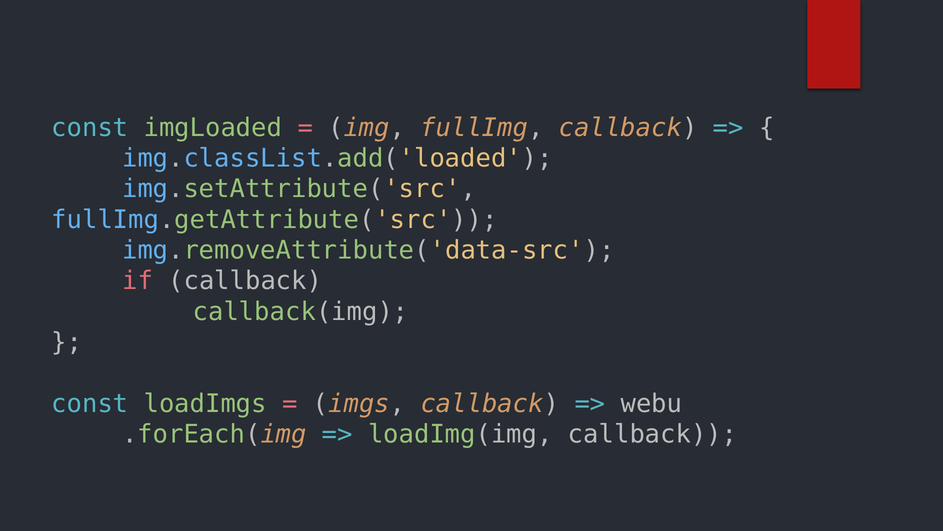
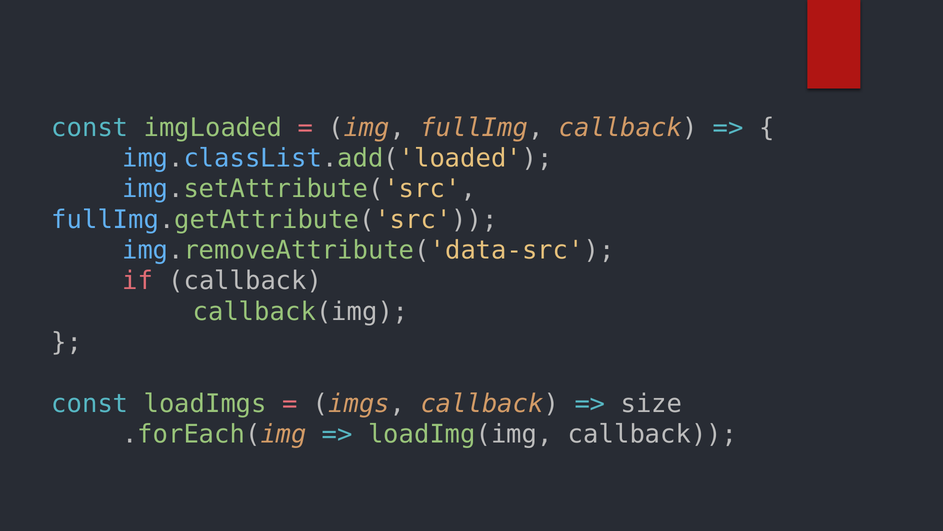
webu: webu -> size (651, 403)
